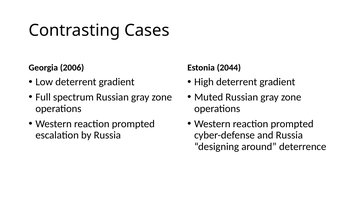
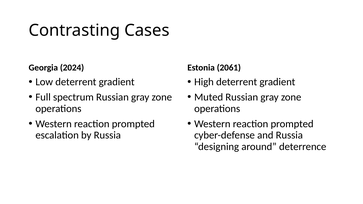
2006: 2006 -> 2024 (72, 68)
2044: 2044 -> 2061 (229, 68)
